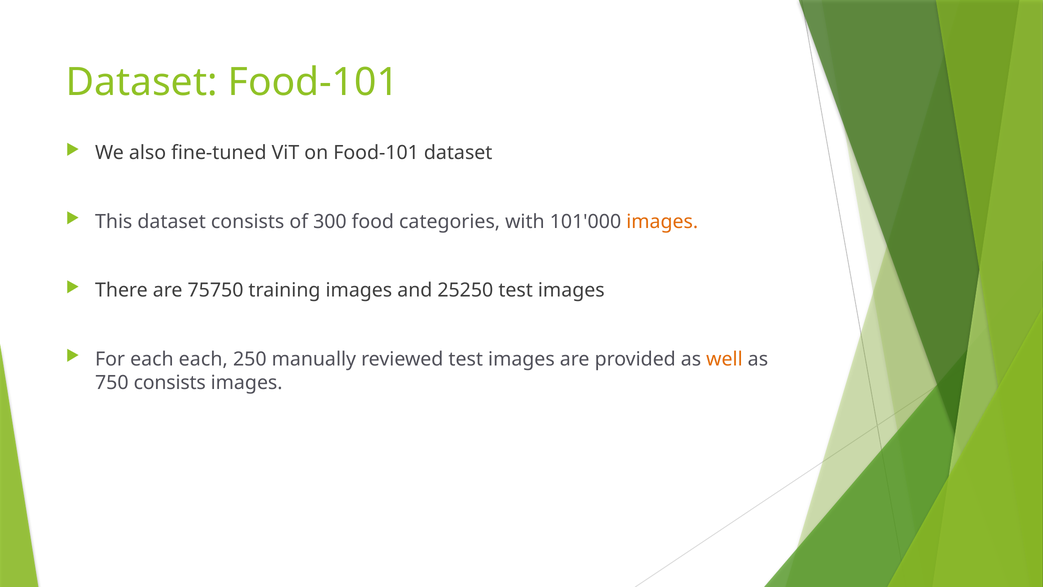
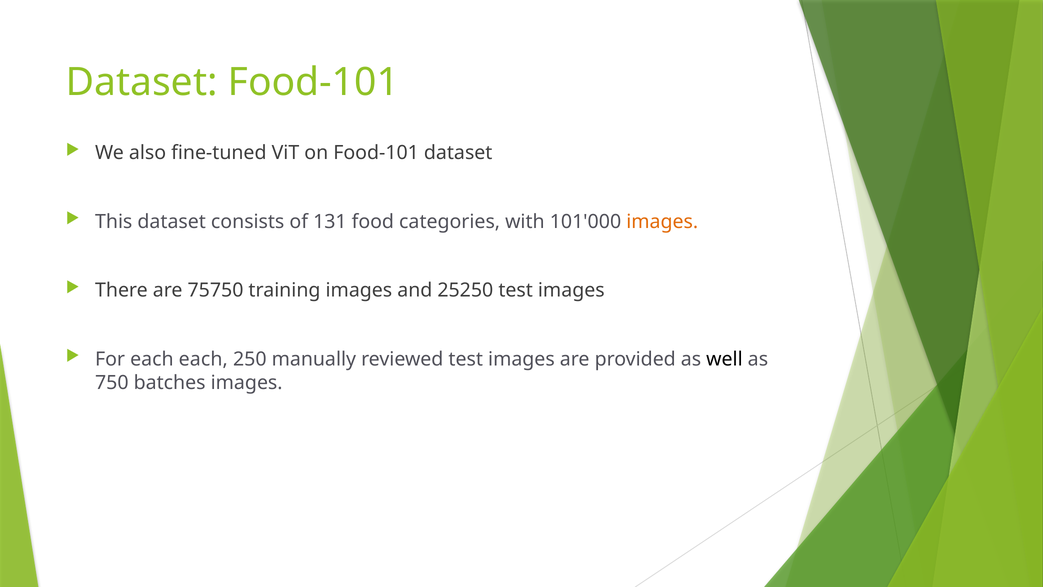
300: 300 -> 131 (330, 222)
well colour: orange -> black (724, 359)
750 consists: consists -> batches (170, 382)
